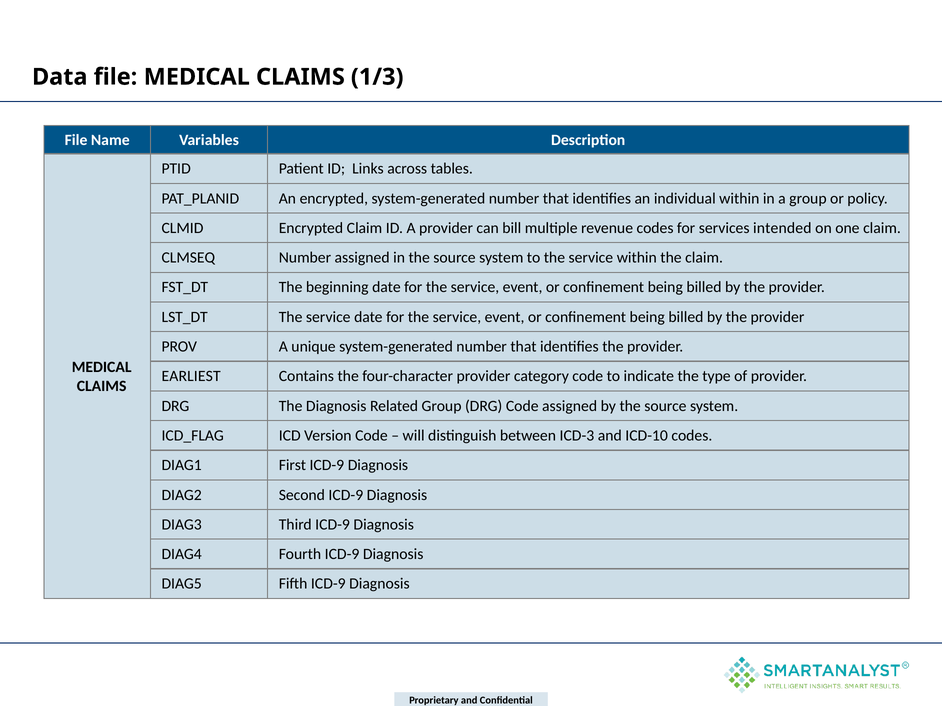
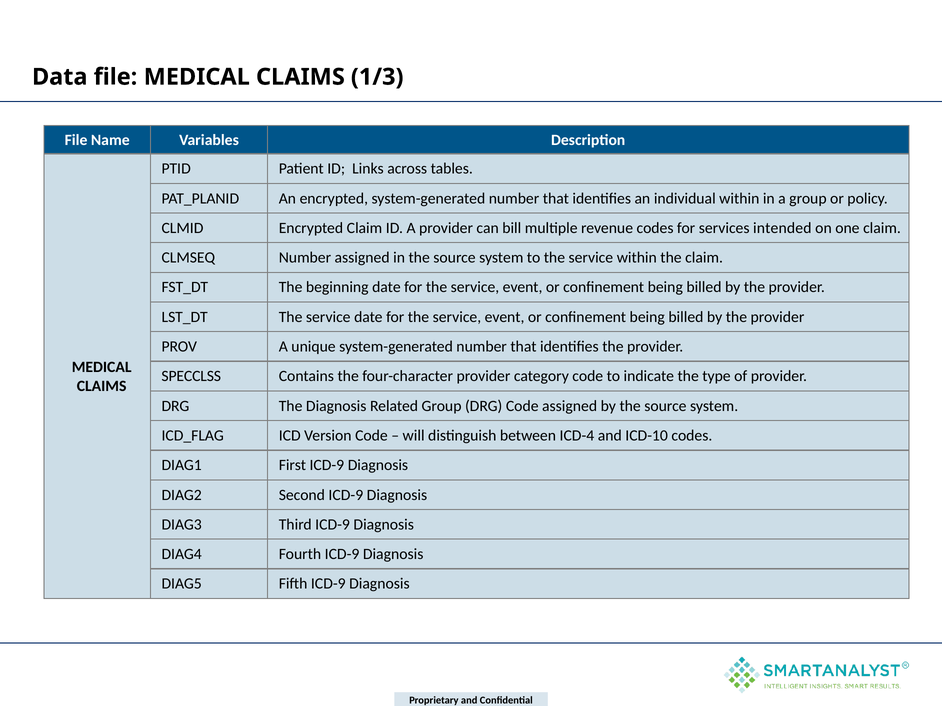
EARLIEST: EARLIEST -> SPECCLSS (191, 377)
ICD-3: ICD-3 -> ICD-4 (577, 436)
